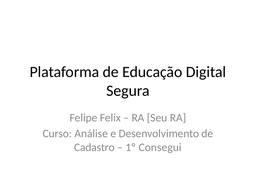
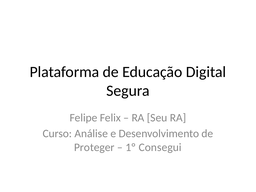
Cadastro: Cadastro -> Proteger (94, 147)
